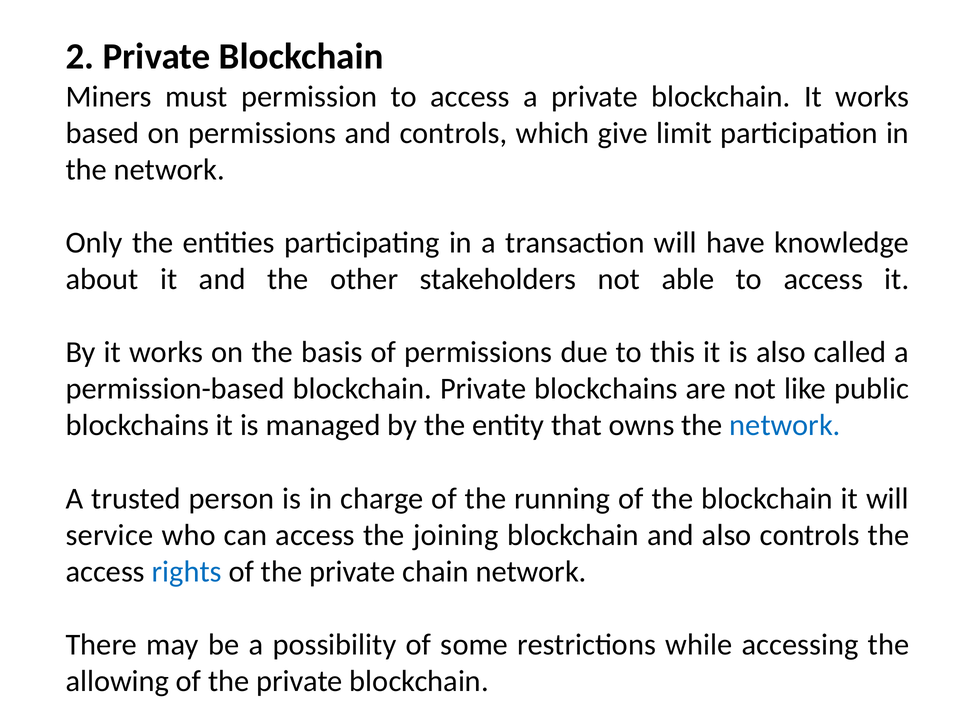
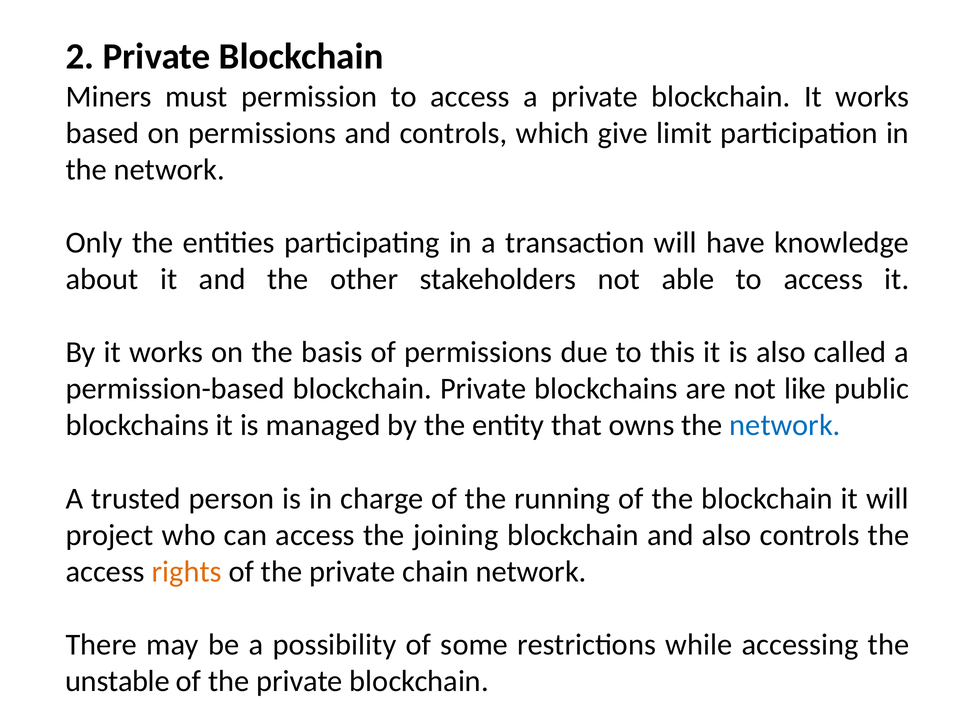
service: service -> project (110, 535)
rights colour: blue -> orange (187, 572)
allowing: allowing -> unstable (117, 682)
